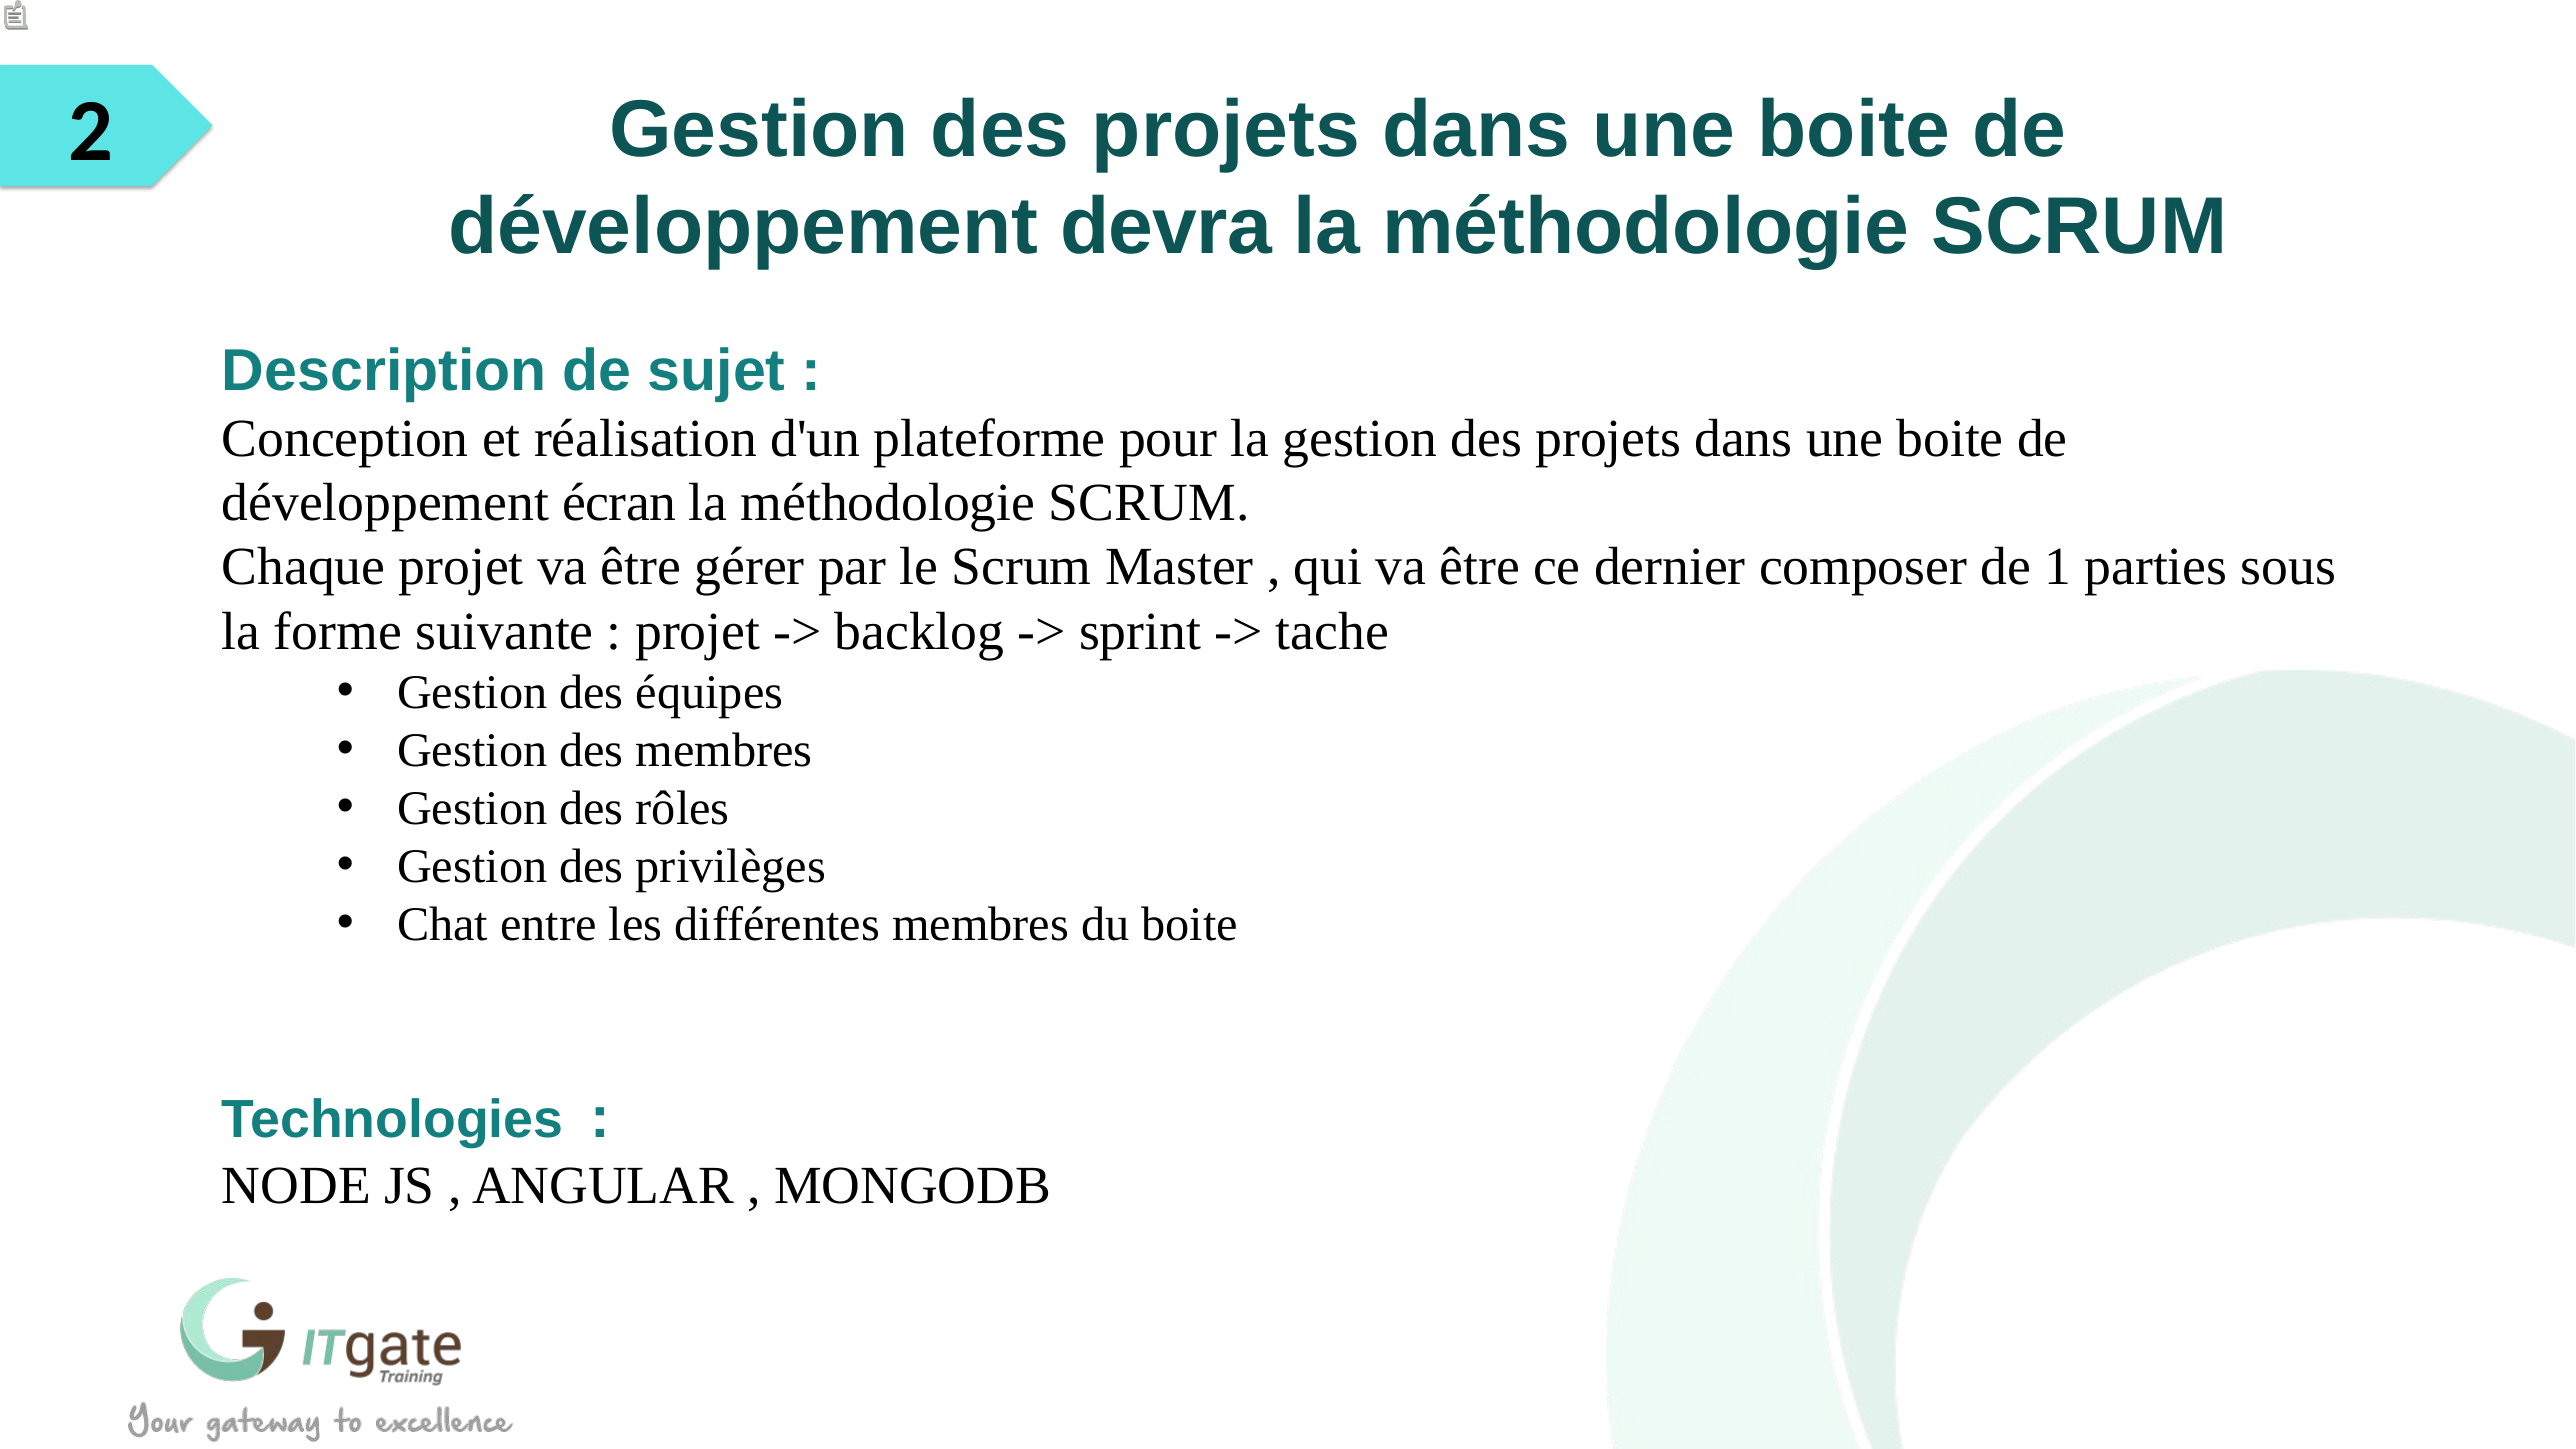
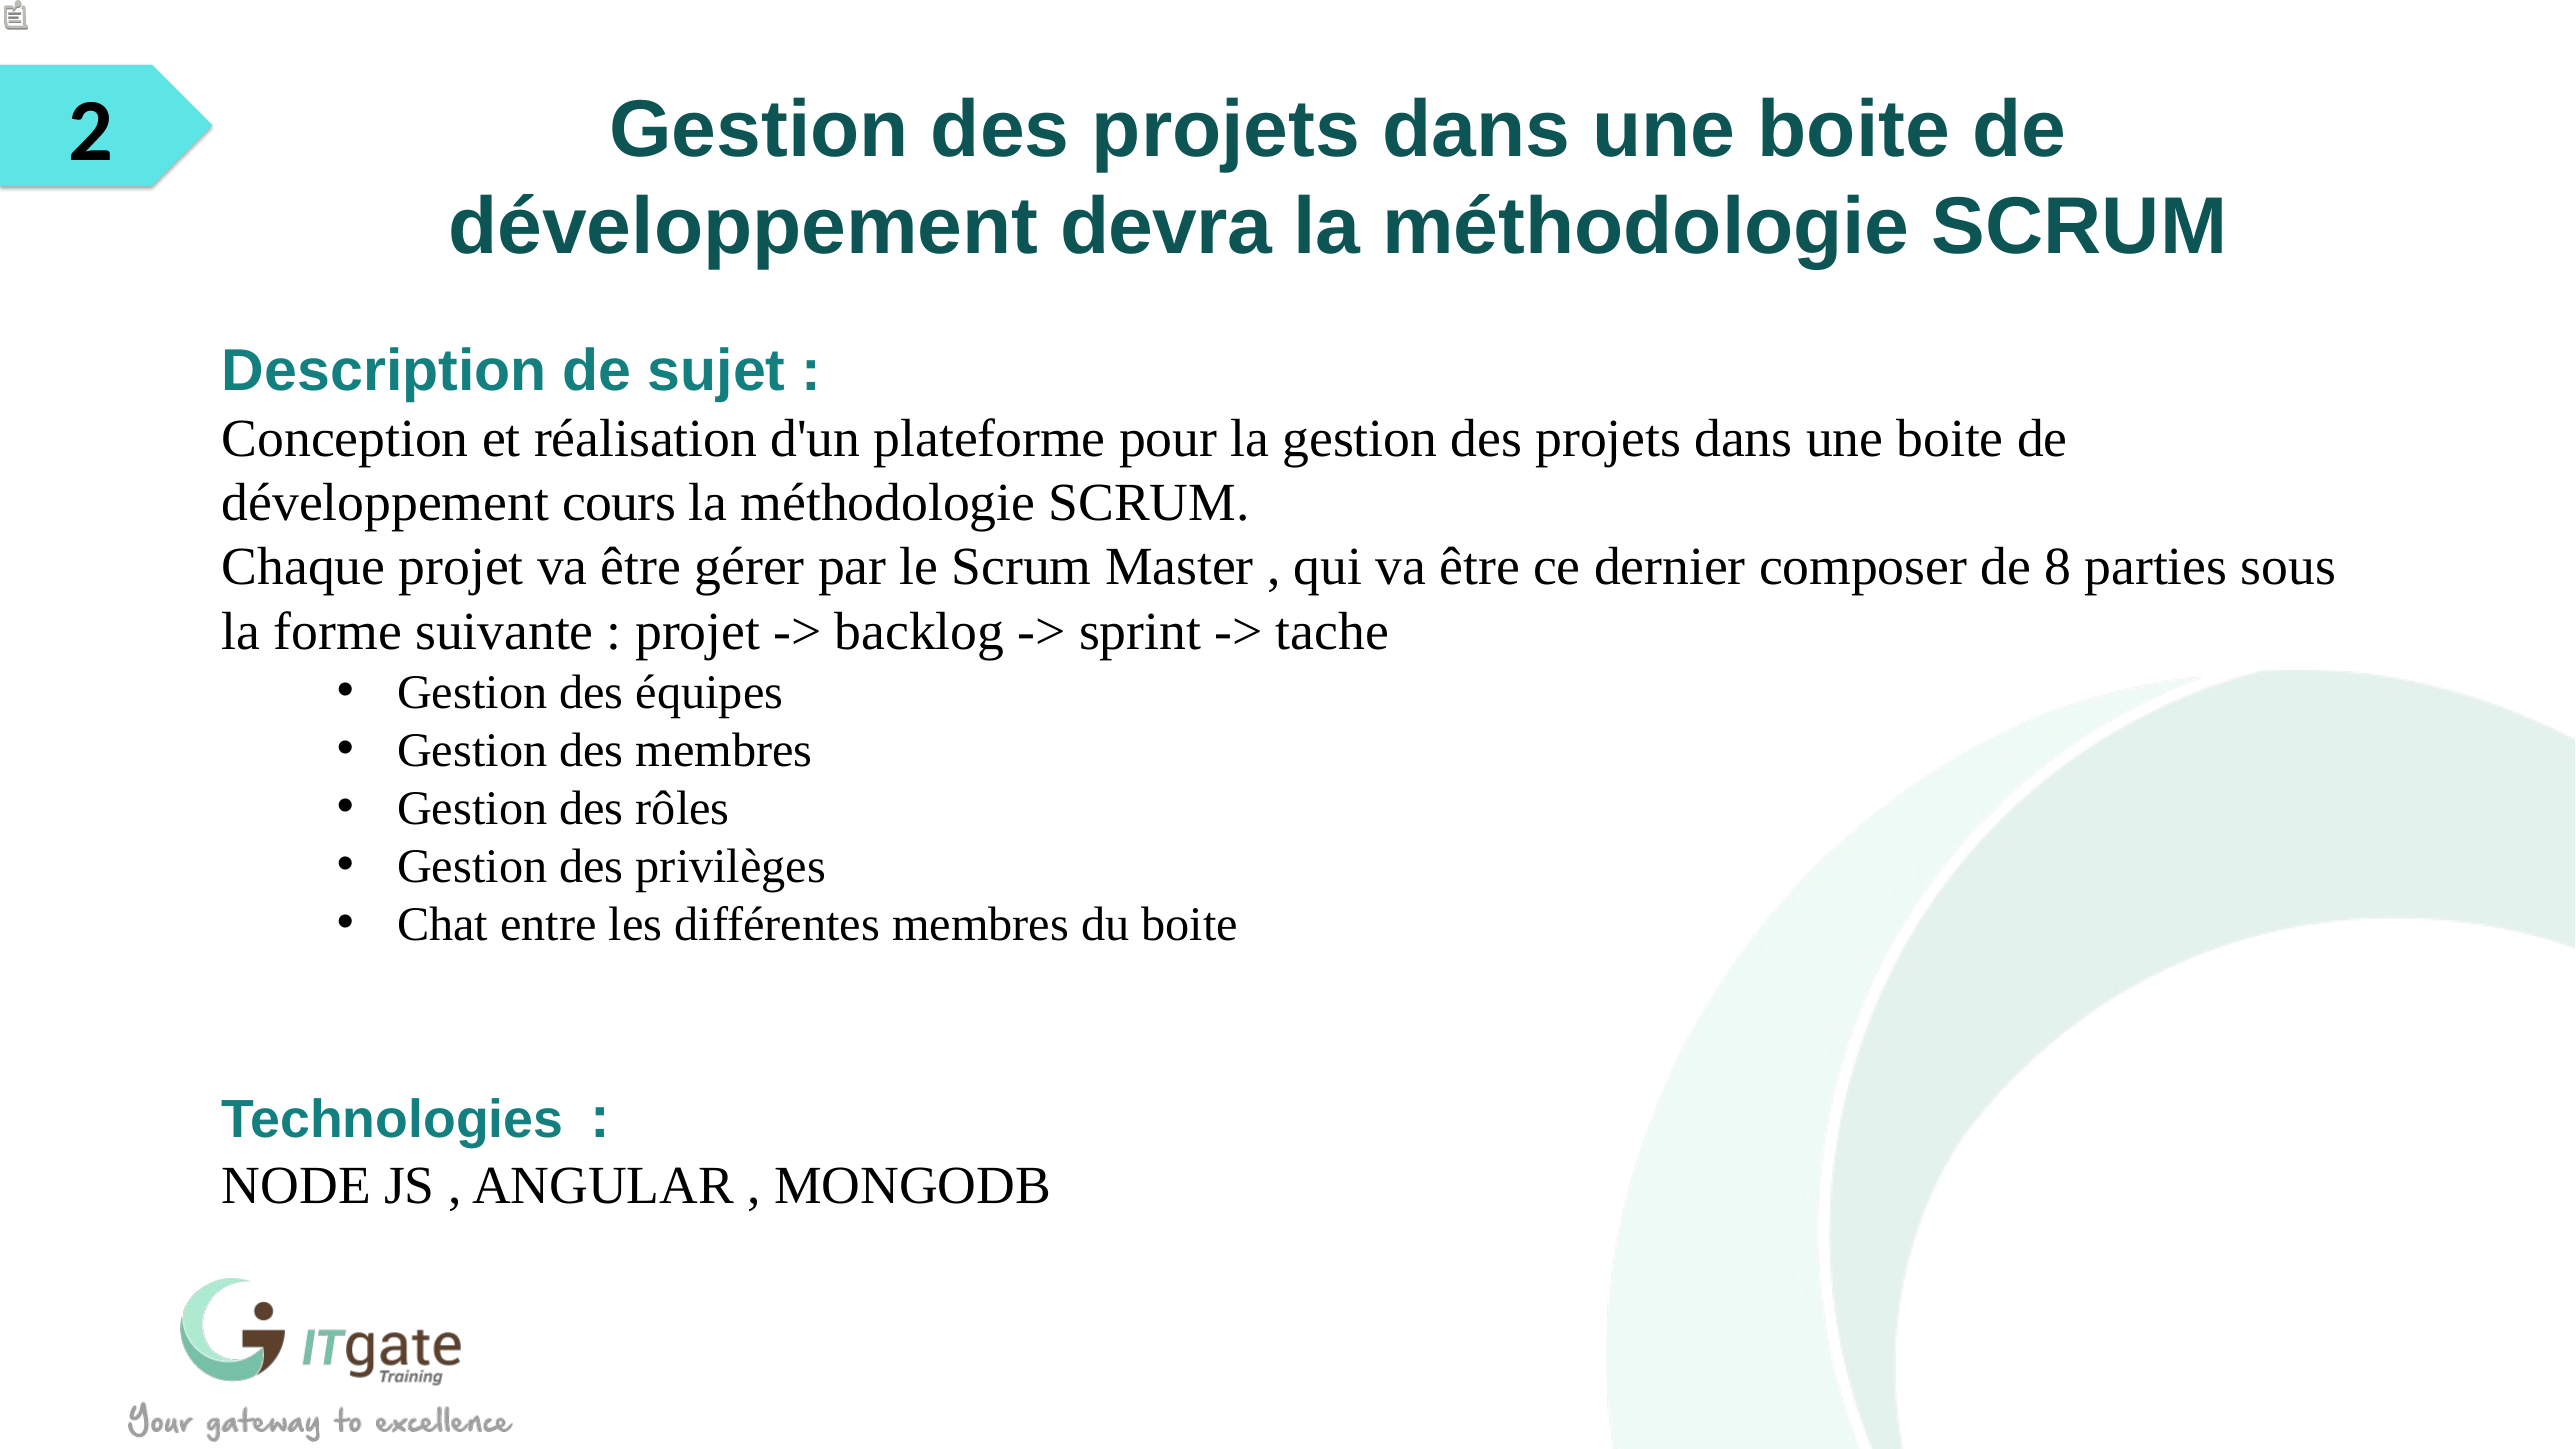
écran: écran -> cours (619, 503)
de 1: 1 -> 8 (2058, 567)
